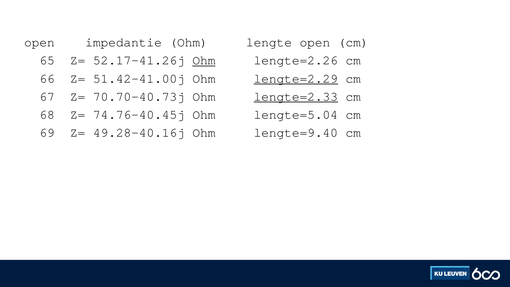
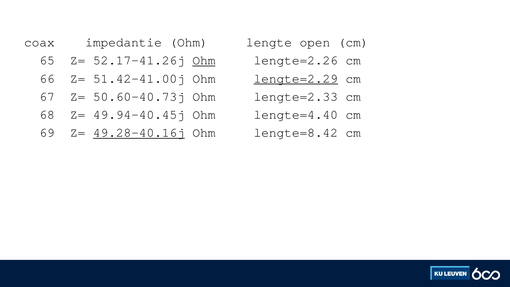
open: open -> coax (39, 42)
70.70-40.73j: 70.70-40.73j -> 50.60-40.73j (139, 97)
lengte=2.33 underline: present -> none (296, 97)
74.76-40.45j: 74.76-40.45j -> 49.94-40.45j (139, 115)
lengte=5.04: lengte=5.04 -> lengte=4.40 (296, 115)
49.28-40.16j underline: none -> present (139, 133)
lengte=9.40: lengte=9.40 -> lengte=8.42 (296, 133)
